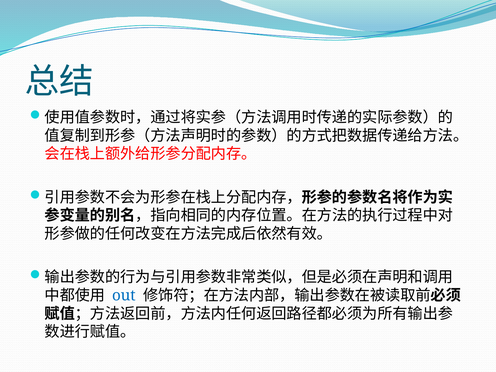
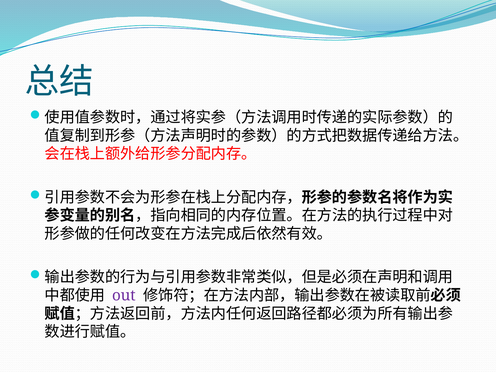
out colour: blue -> purple (124, 295)
